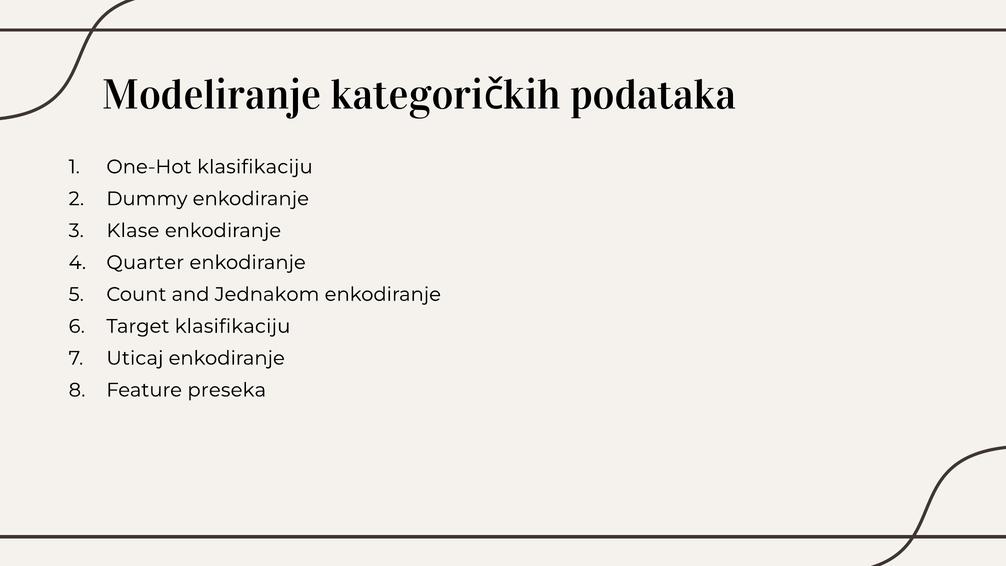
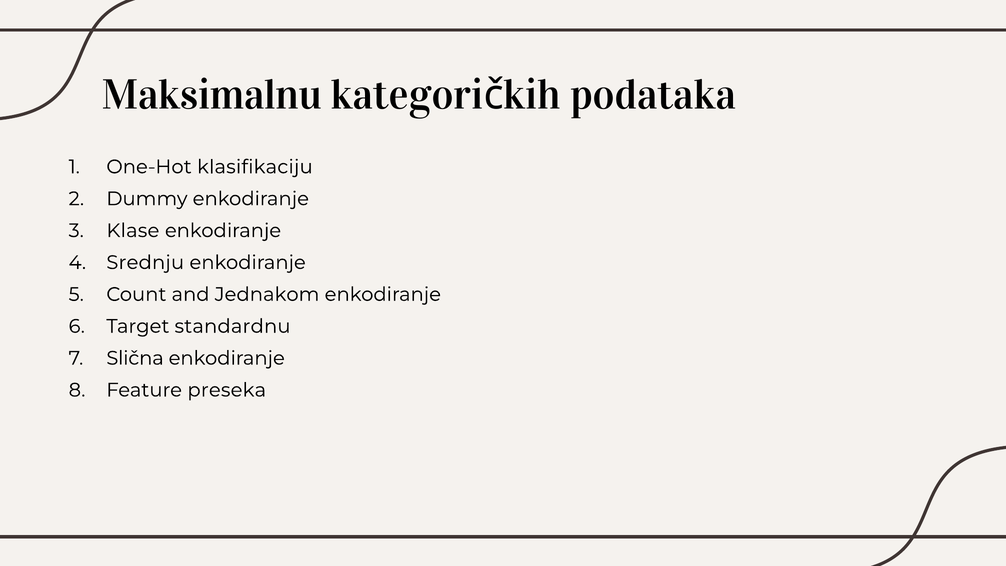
Modeliranje: Modeliranje -> Maksimalnu (212, 95)
Quarter: Quarter -> Srednju (145, 262)
Target klasifikaciju: klasifikaciju -> standardnu (233, 326)
Uticaj: Uticaj -> Slična (135, 358)
